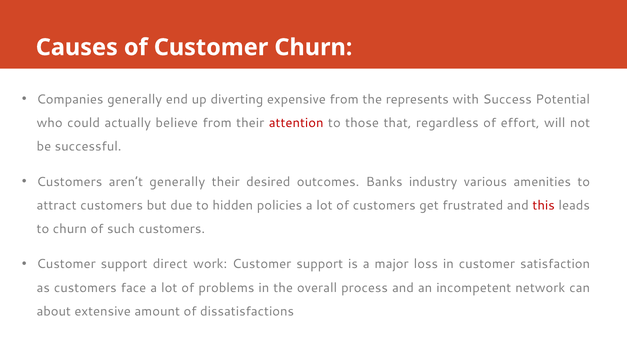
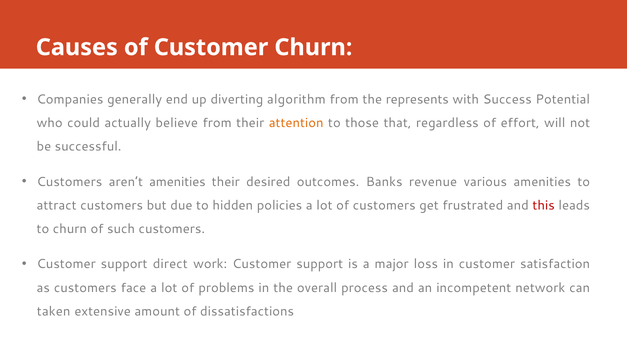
expensive: expensive -> algorithm (296, 99)
attention colour: red -> orange (296, 123)
aren’t generally: generally -> amenities (177, 182)
industry: industry -> revenue (433, 182)
about: about -> taken (54, 311)
